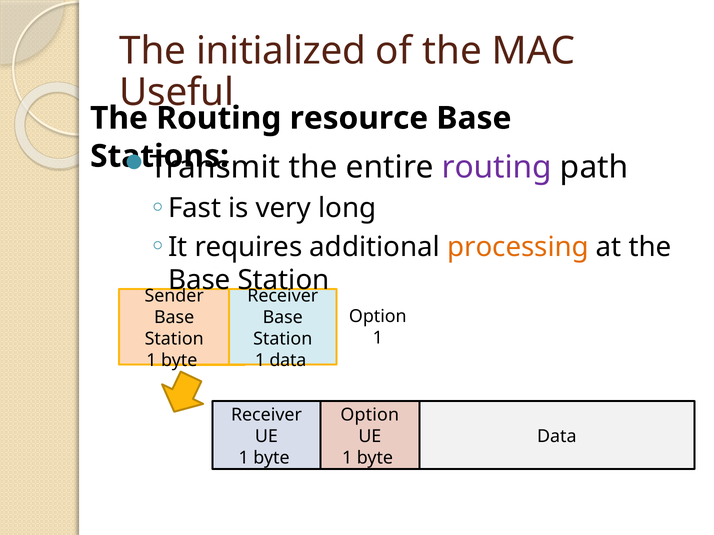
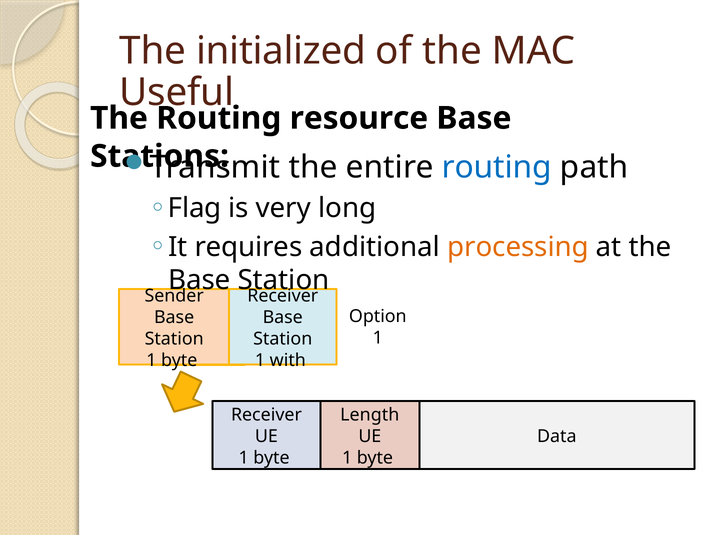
routing colour: purple -> blue (497, 168)
Fast: Fast -> Flag (195, 208)
1 data: data -> with (288, 361)
Option: Option -> Length (370, 415)
